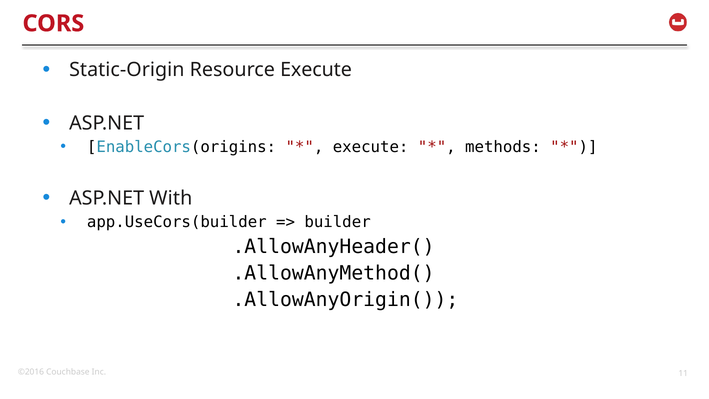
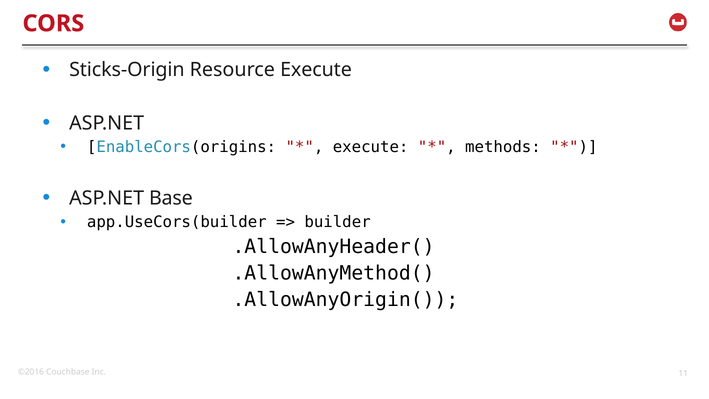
Static-Origin: Static-Origin -> Sticks-Origin (127, 70)
With: With -> Base (171, 198)
